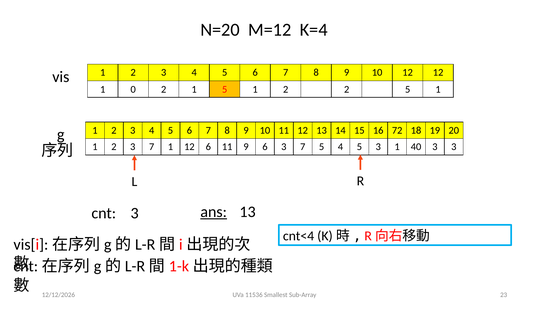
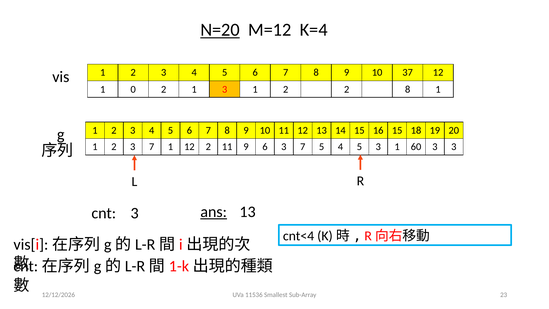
N=20 underline: none -> present (220, 30)
10 12: 12 -> 37 (408, 73)
1 5: 5 -> 3 (225, 89)
2 5: 5 -> 8 (408, 89)
16 72: 72 -> 15 (397, 130)
12 6: 6 -> 2 (208, 147)
40: 40 -> 60 (416, 147)
